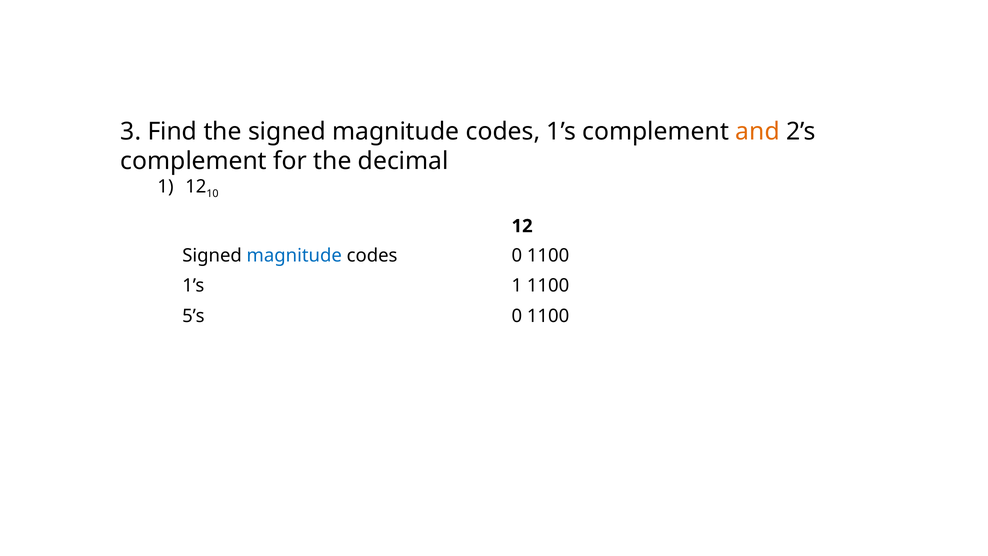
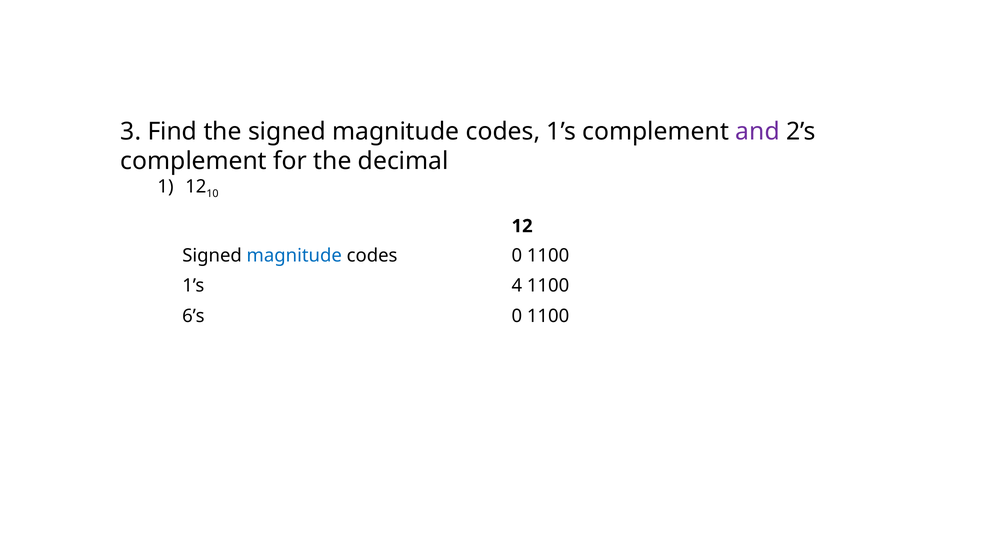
and colour: orange -> purple (758, 131)
1’s 1: 1 -> 4 (517, 286)
5’s: 5’s -> 6’s (193, 316)
